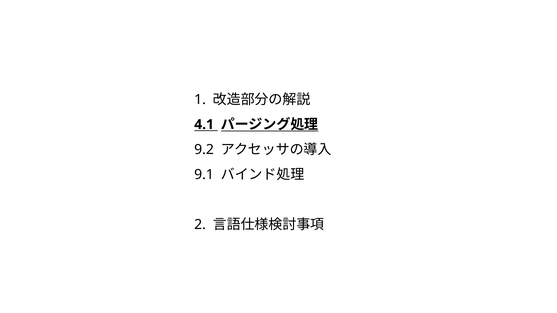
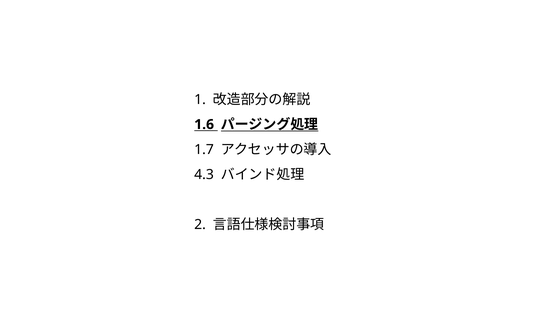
4.1: 4.1 -> 1.6 (204, 125)
9.2: 9.2 -> 1.7 (204, 150)
9.1: 9.1 -> 4.3 (204, 175)
